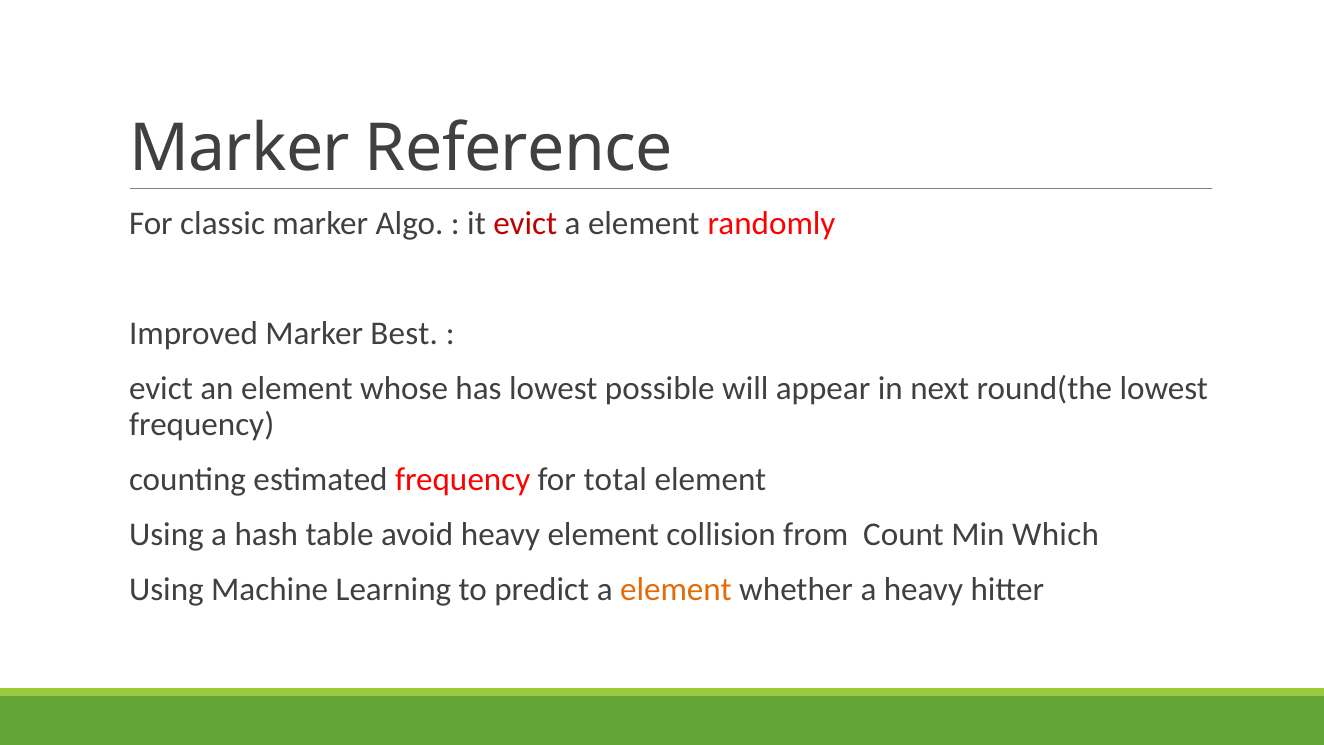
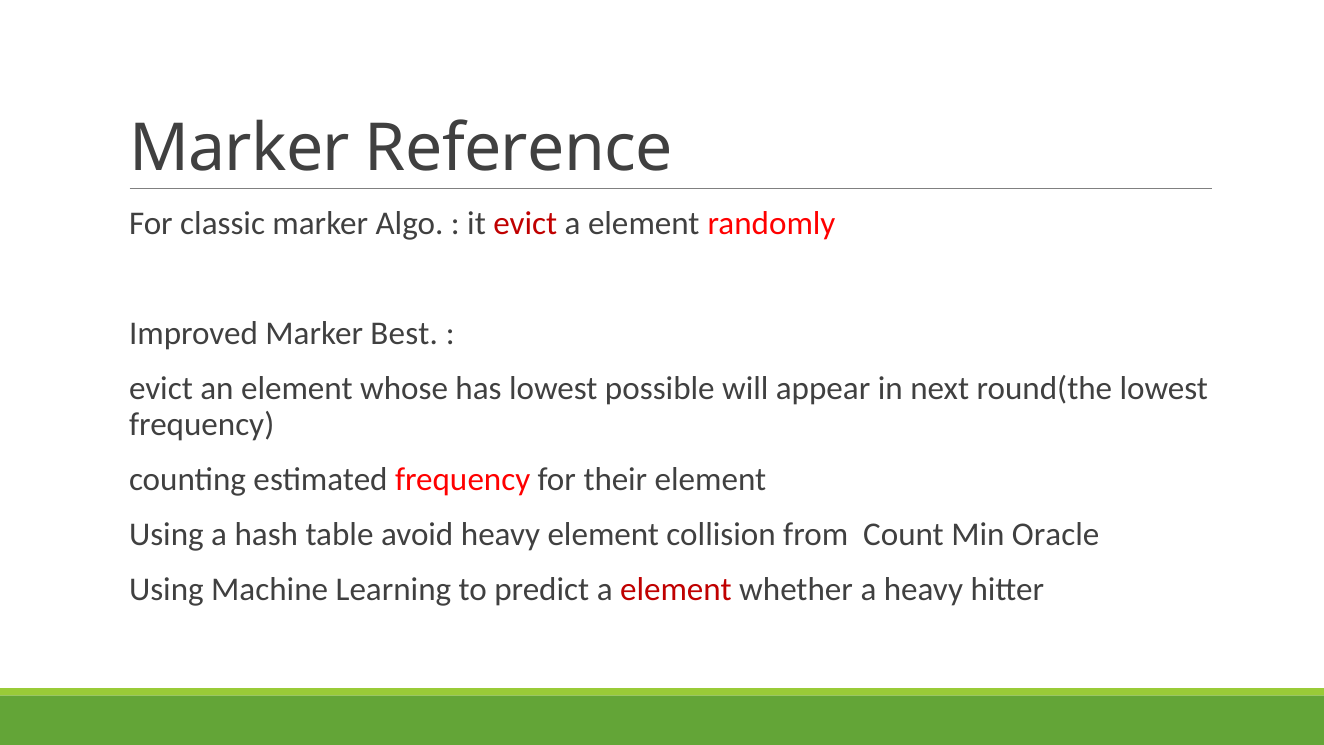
total: total -> their (615, 479)
Which: Which -> Oracle (1056, 534)
element colour: orange -> red (676, 589)
